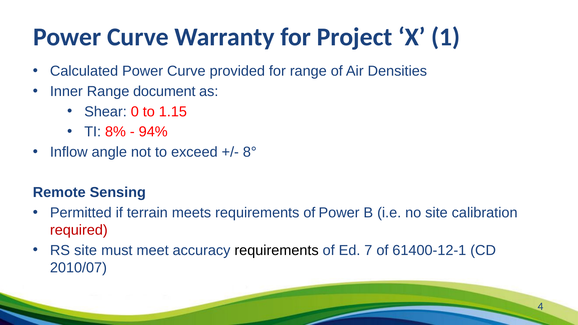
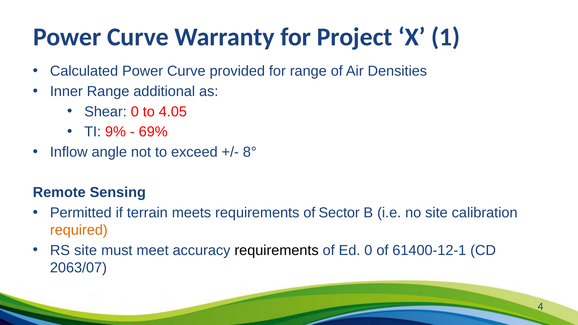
document: document -> additional (164, 92)
1.15: 1.15 -> 4.05 (173, 112)
8%: 8% -> 9% (115, 132)
94%: 94% -> 69% (153, 132)
of Power: Power -> Sector (339, 213)
required colour: red -> orange (79, 230)
Ed 7: 7 -> 0 (368, 250)
2010/07: 2010/07 -> 2063/07 (78, 268)
